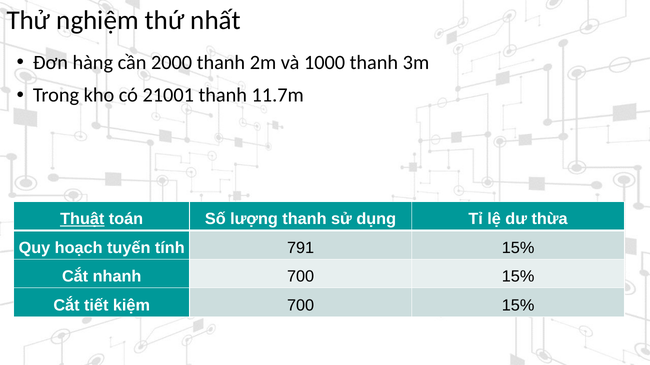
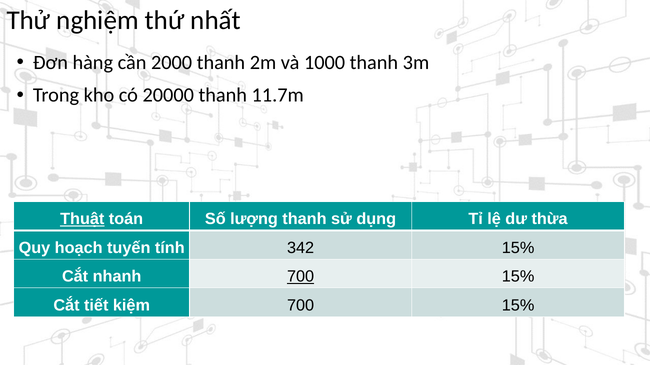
21001: 21001 -> 20000 (168, 95)
791: 791 -> 342 (301, 248)
700 underline: none -> present (301, 277)
